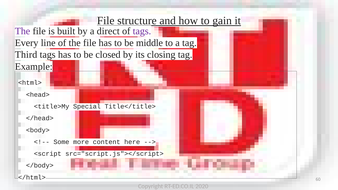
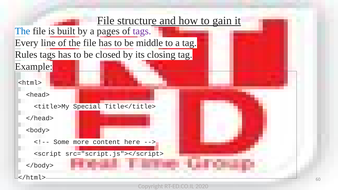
The colour: purple -> blue (23, 31)
direct: direct -> pages (108, 31)
Third: Third -> Rules (26, 55)
